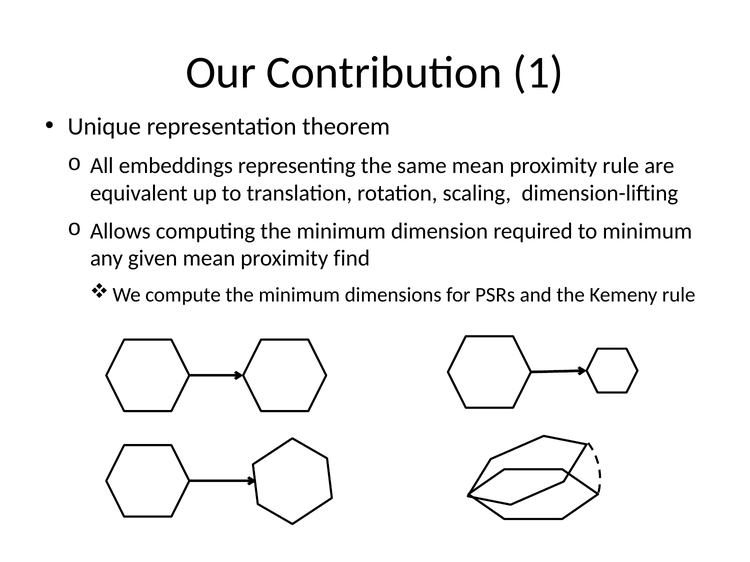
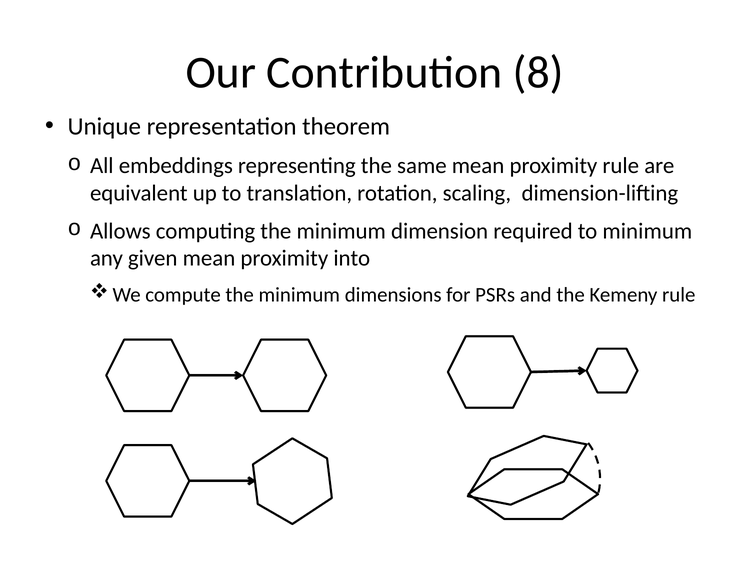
1: 1 -> 8 (538, 73)
find: find -> into (352, 259)
